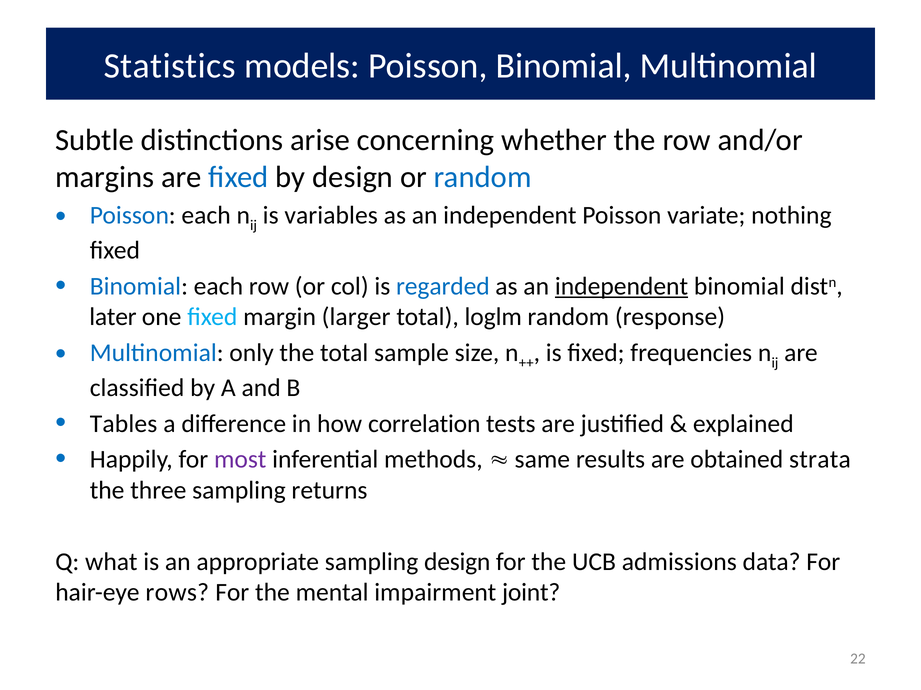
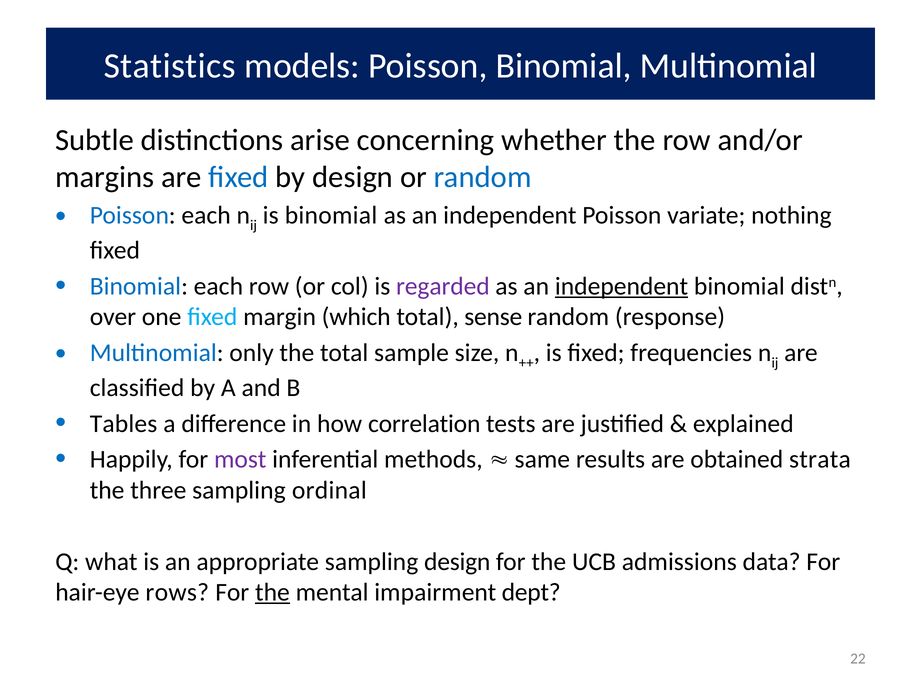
is variables: variables -> binomial (331, 216)
regarded colour: blue -> purple (443, 287)
later: later -> over (113, 317)
larger: larger -> which (356, 317)
loglm: loglm -> sense (493, 317)
returns: returns -> ordinal (329, 491)
the underline: none -> present (272, 593)
joint: joint -> dept (531, 593)
